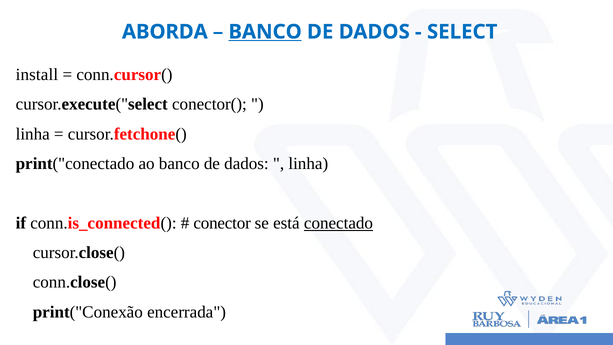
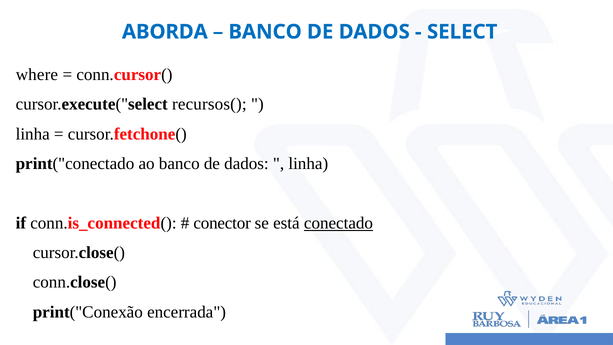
BANCO underline: present -> none (265, 32)
install: install -> where (37, 75)
conector(: conector( -> recursos( (209, 104)
